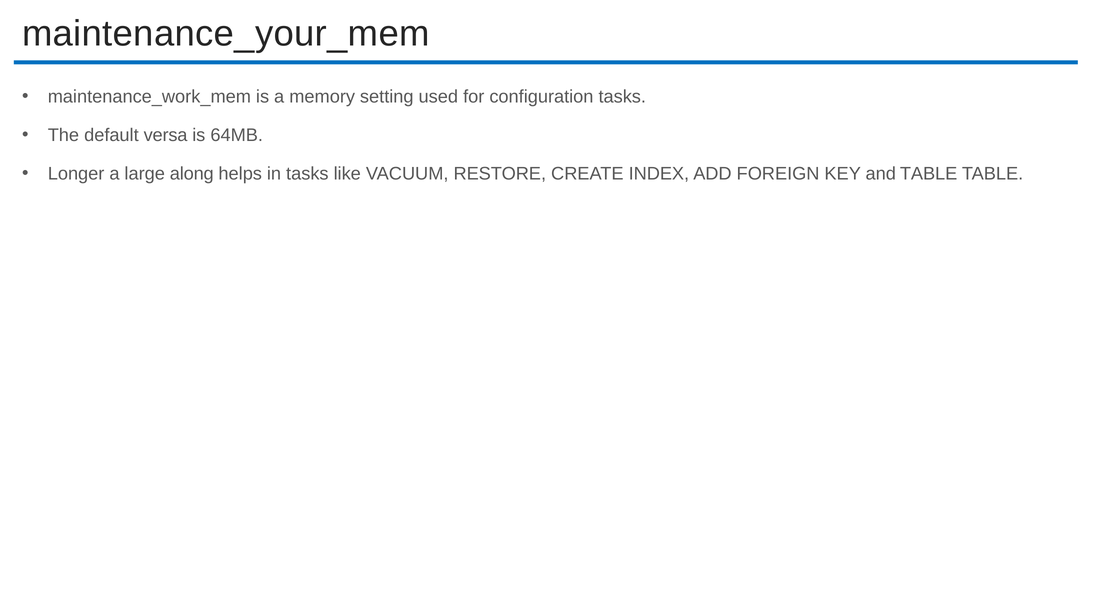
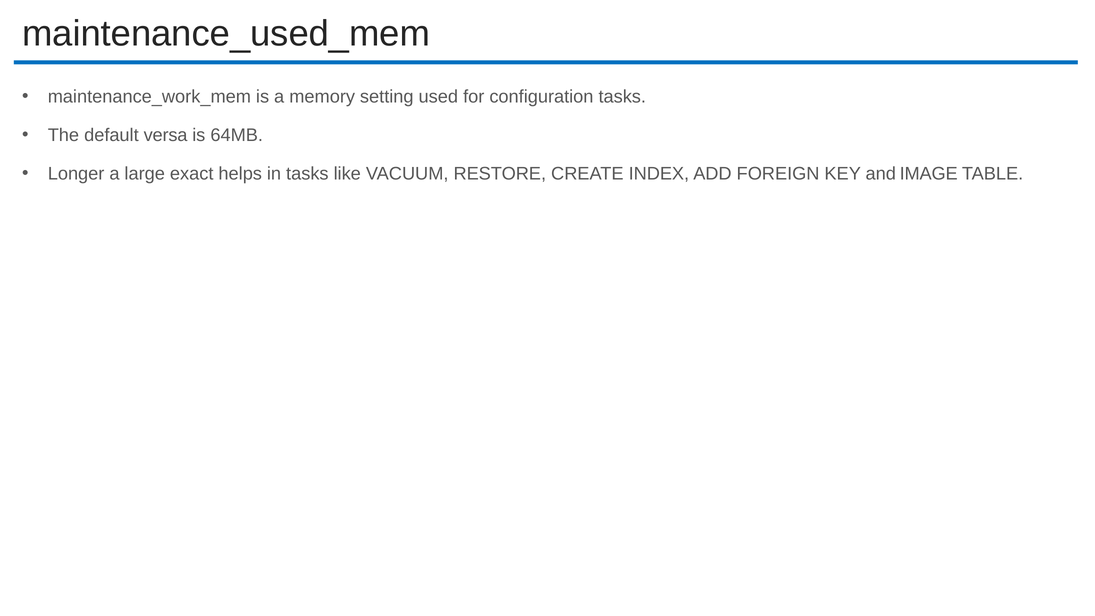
maintenance_your_mem: maintenance_your_mem -> maintenance_used_mem (226, 33)
along: along -> exact (192, 174)
and TABLE: TABLE -> IMAGE (929, 174)
